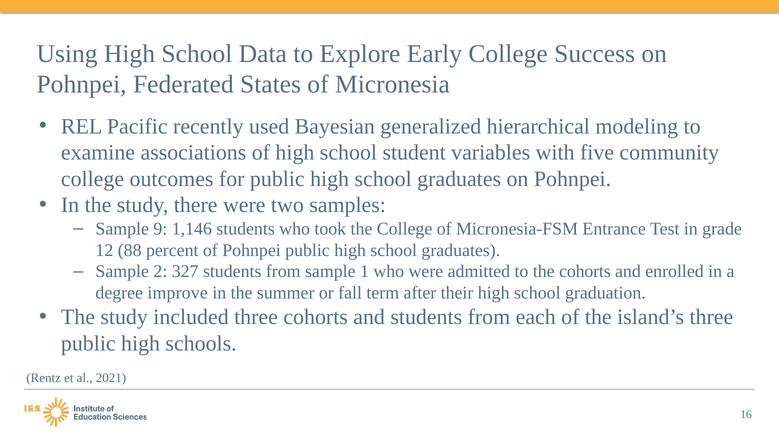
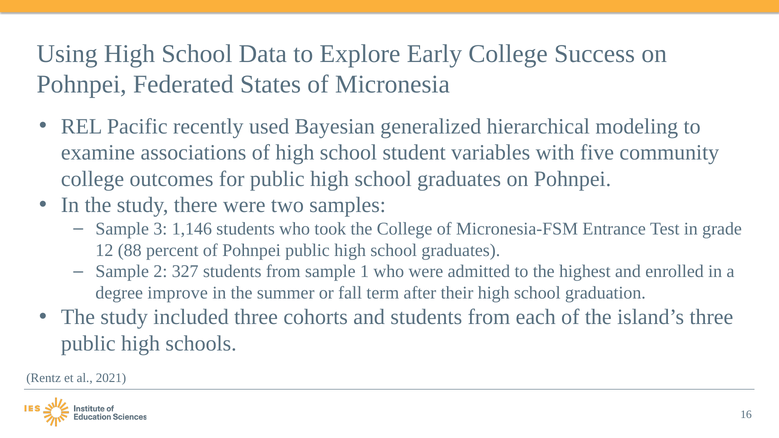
9: 9 -> 3 (160, 229)
the cohorts: cohorts -> highest (585, 272)
